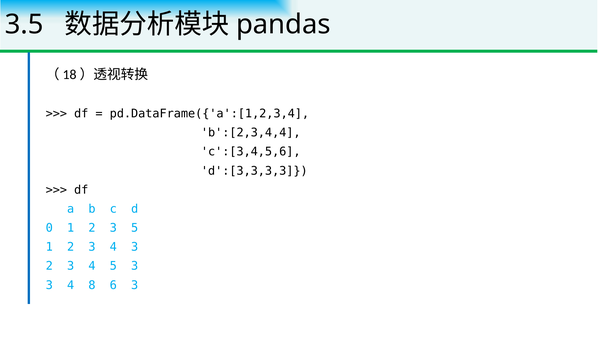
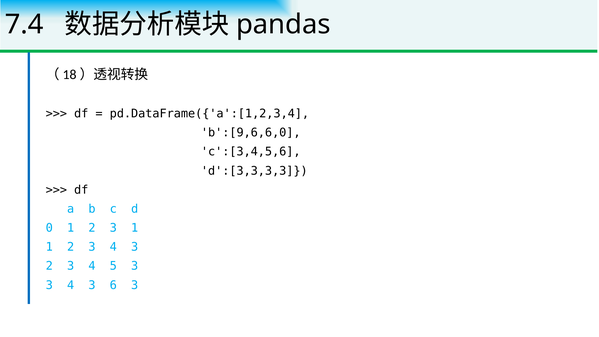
3.5: 3.5 -> 7.4 (24, 24)
b':[2,3,4,4: b':[2,3,4,4 -> b':[9,6,6,0 (251, 133)
3 5: 5 -> 1 (135, 228)
8: 8 -> 3 (92, 285)
